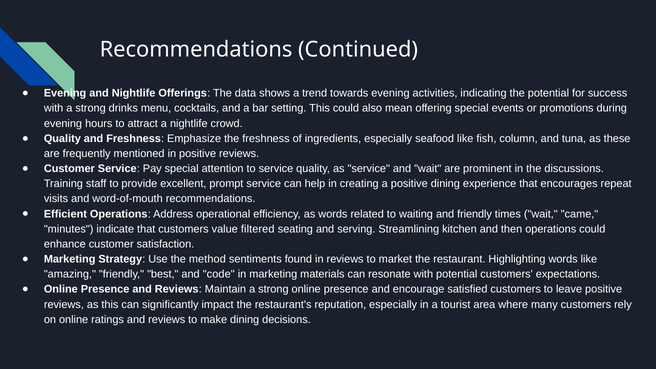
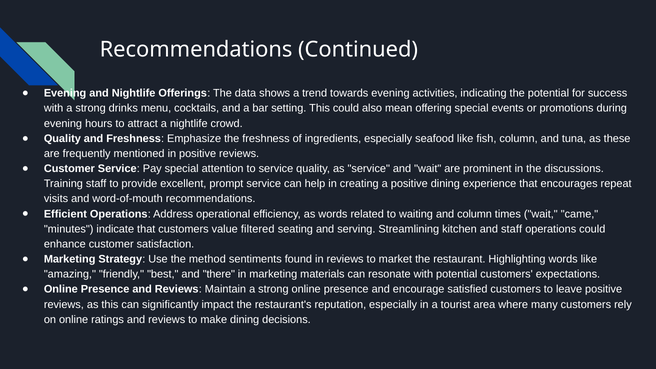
and friendly: friendly -> column (475, 214)
and then: then -> staff (512, 229)
code: code -> there (219, 274)
